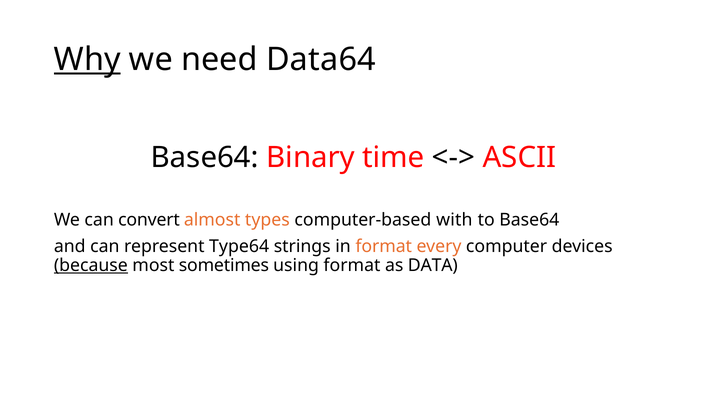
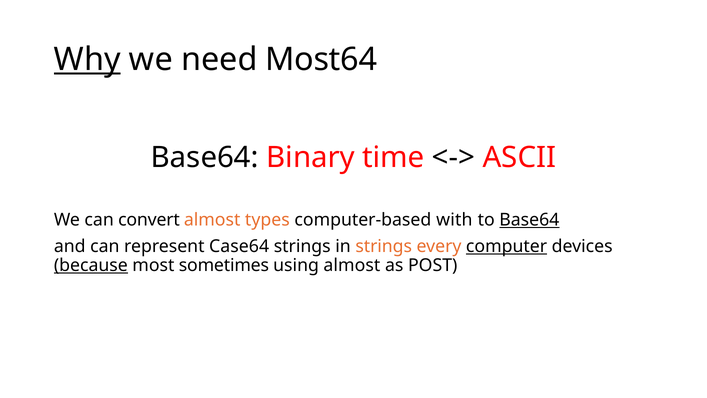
Data64: Data64 -> Most64 (321, 59)
Base64 underline: none -> present (529, 220)
Type64: Type64 -> Case64 (239, 246)
in format: format -> strings (384, 246)
computer underline: none -> present (507, 246)
using format: format -> almost (352, 265)
DATA: DATA -> POST (433, 265)
